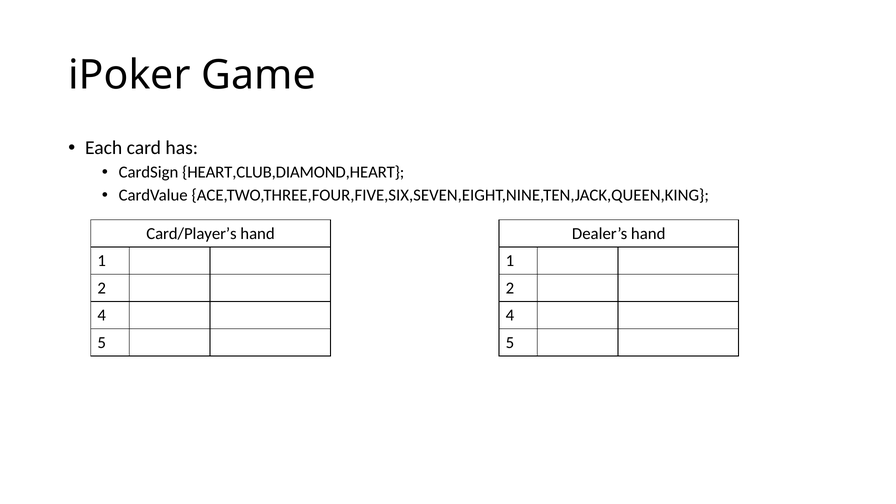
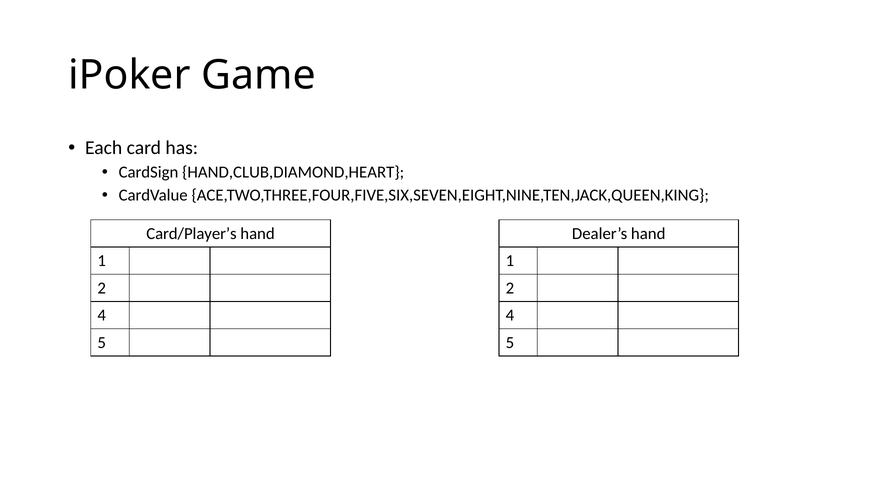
HEART,CLUB,DIAMOND,HEART: HEART,CLUB,DIAMOND,HEART -> HAND,CLUB,DIAMOND,HEART (293, 172)
